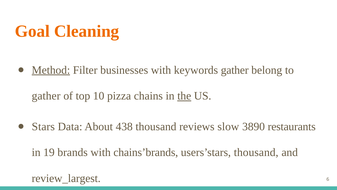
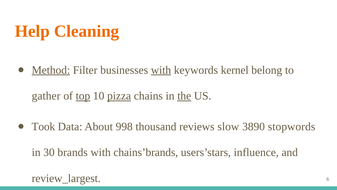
Goal: Goal -> Help (32, 31)
with underline: none -> present (161, 70)
keywords gather: gather -> kernel (235, 70)
top underline: none -> present (83, 96)
pizza underline: none -> present (119, 96)
Stars: Stars -> Took (43, 126)
438: 438 -> 998 (124, 126)
restaurants: restaurants -> stopwords (292, 126)
19: 19 -> 30 (49, 152)
users’stars thousand: thousand -> influence (256, 152)
